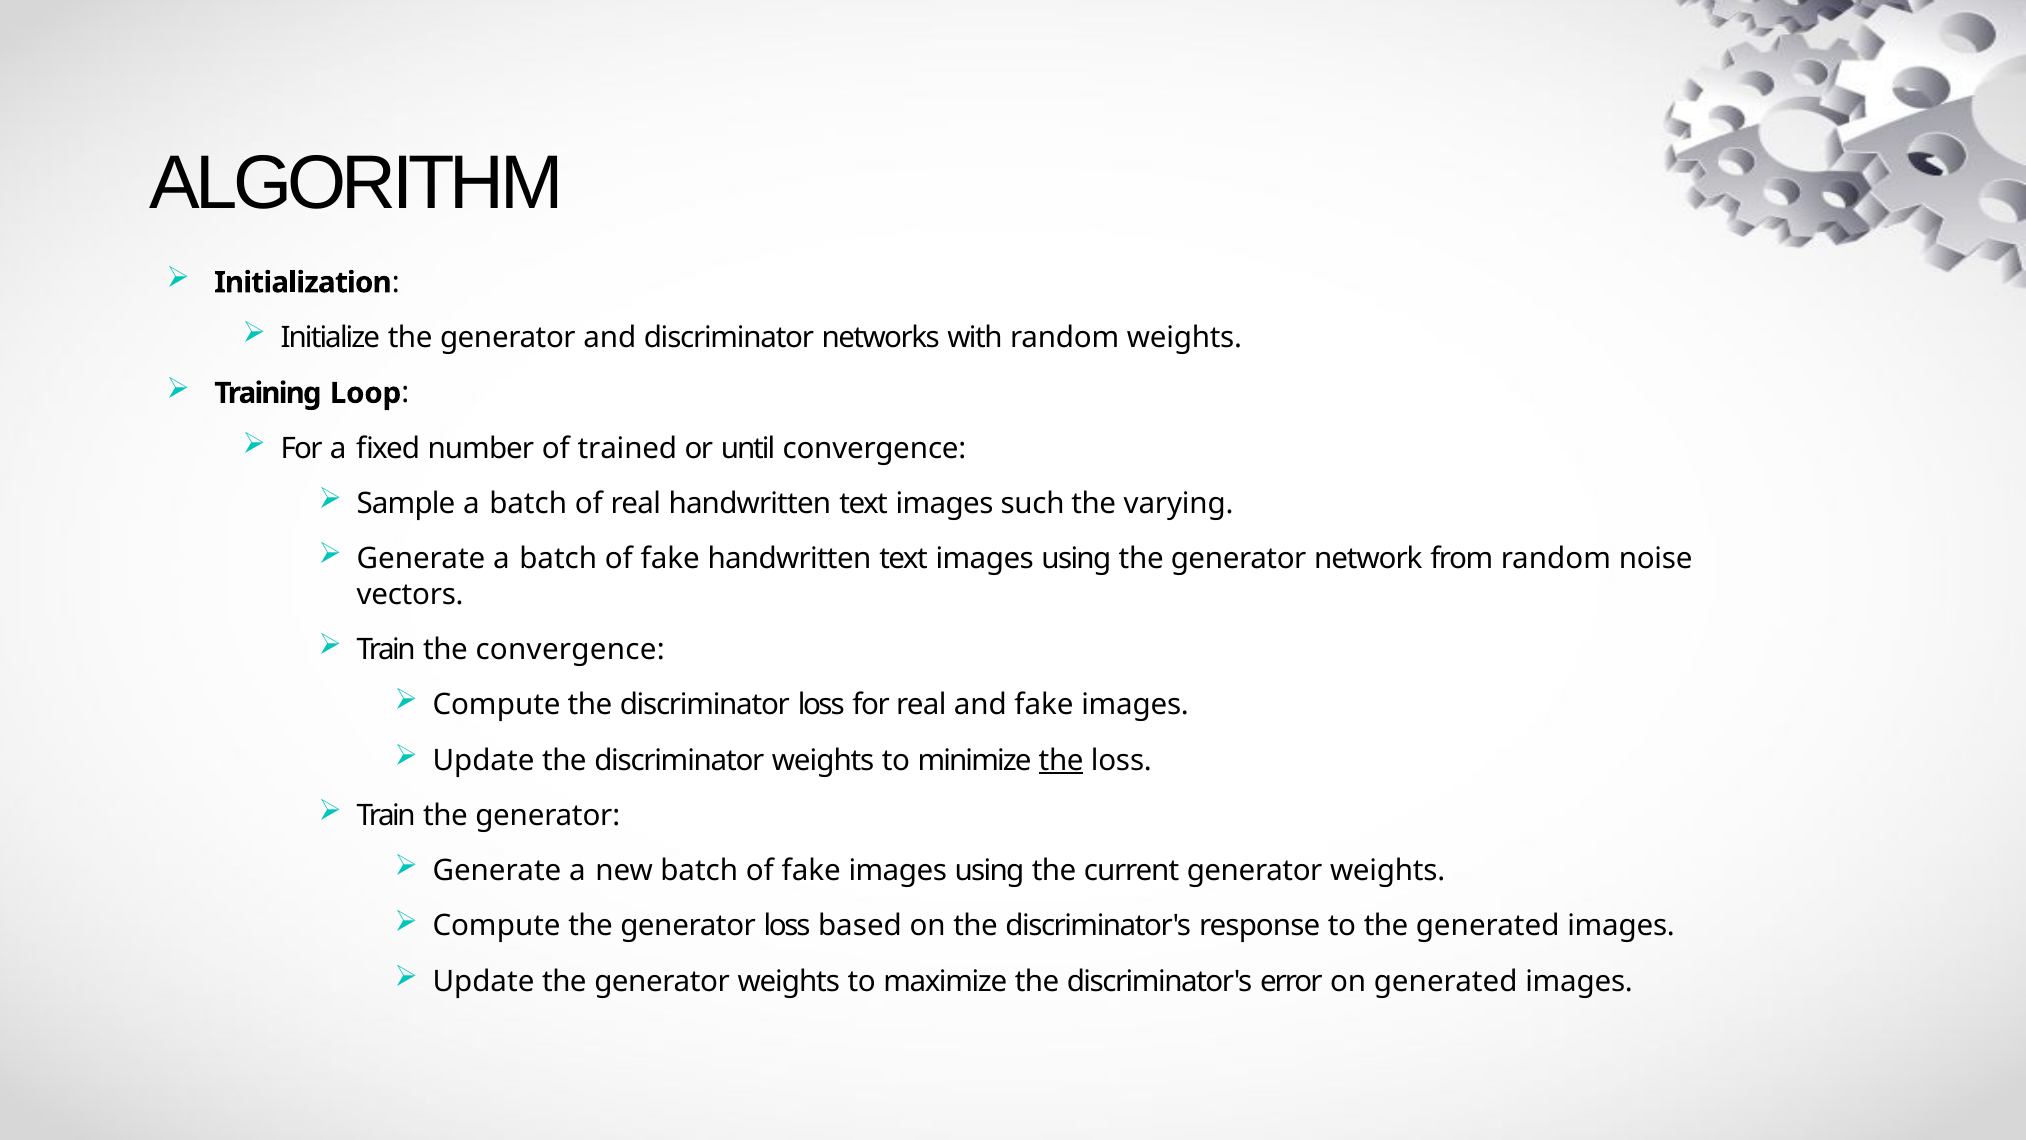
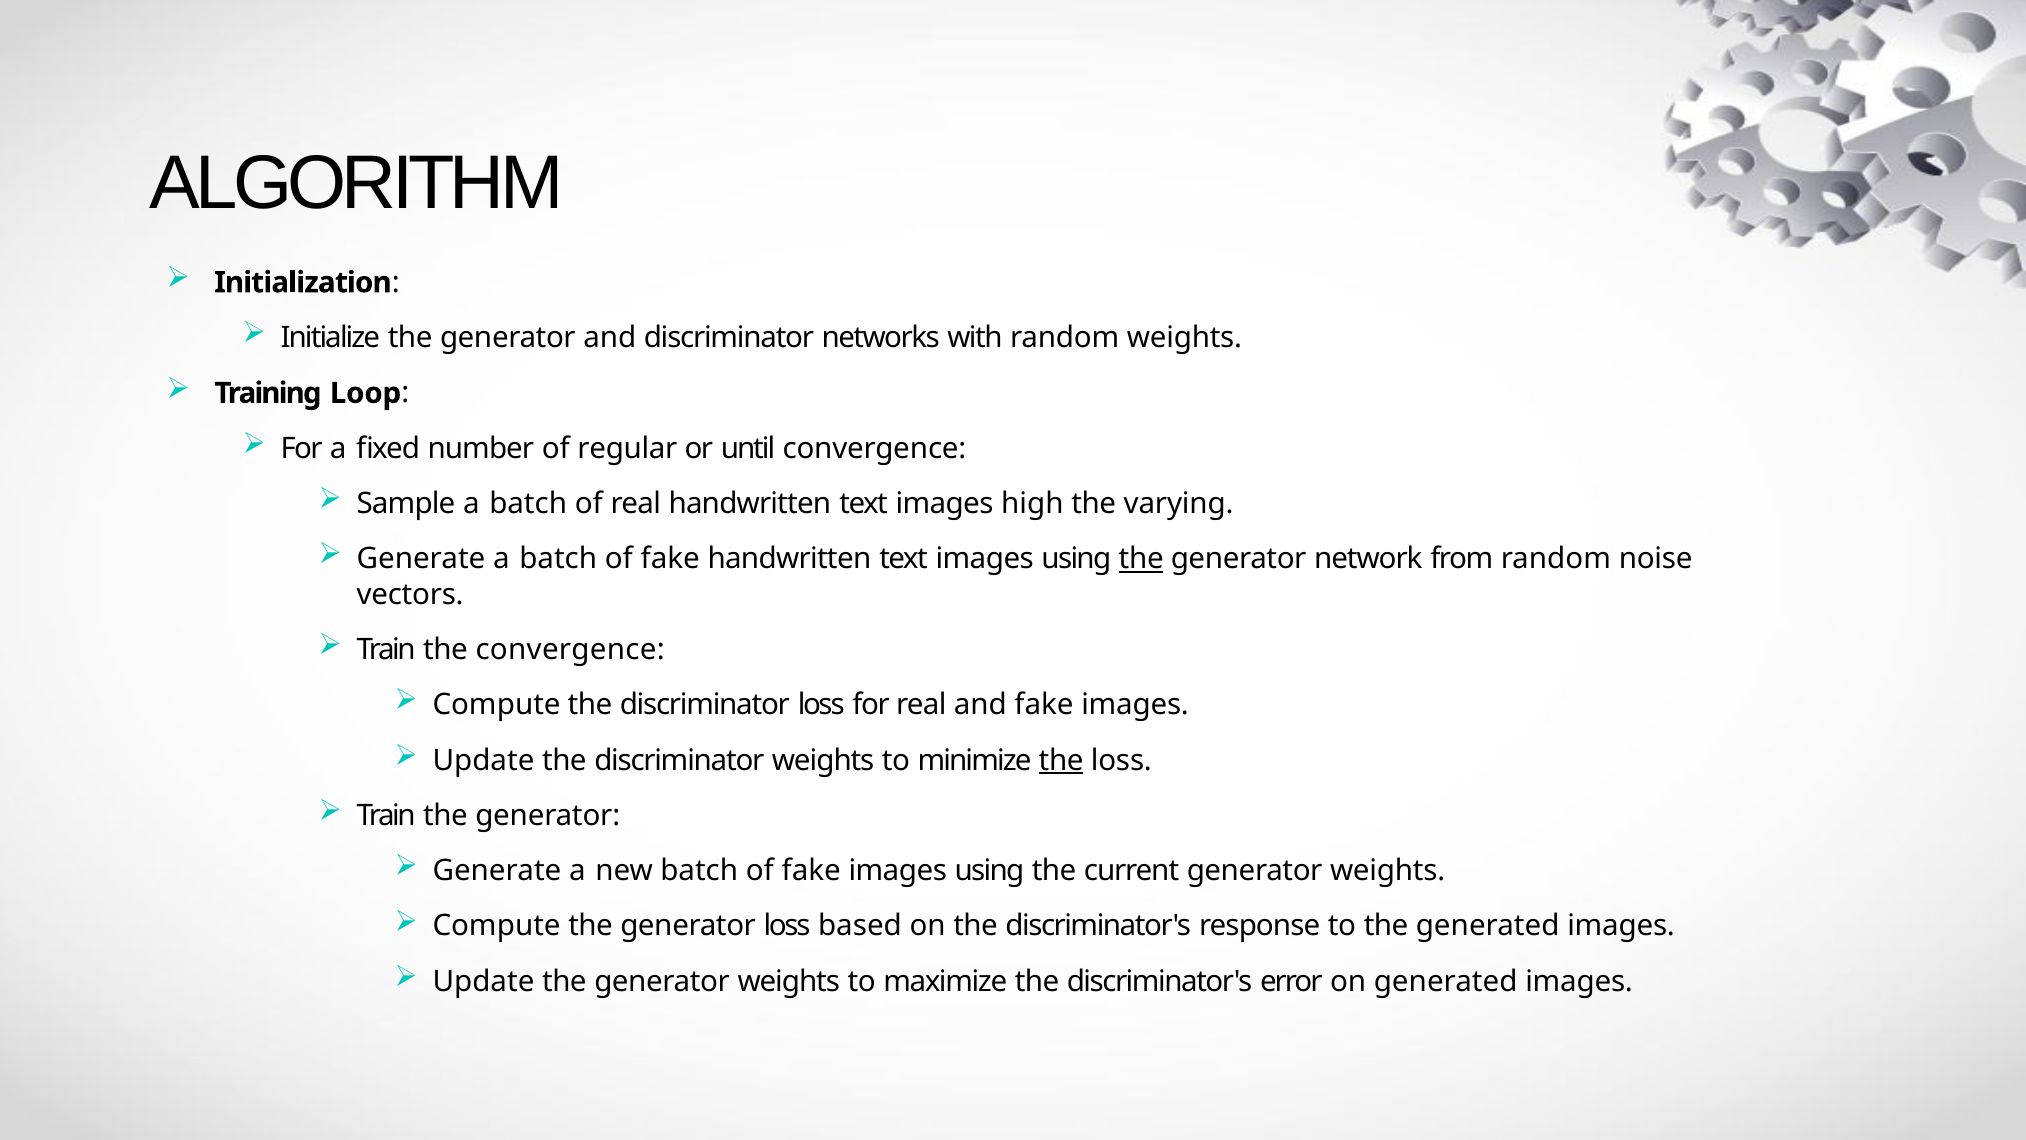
trained: trained -> regular (627, 448)
such: such -> high (1032, 503)
the underline: none -> present (1141, 559)
